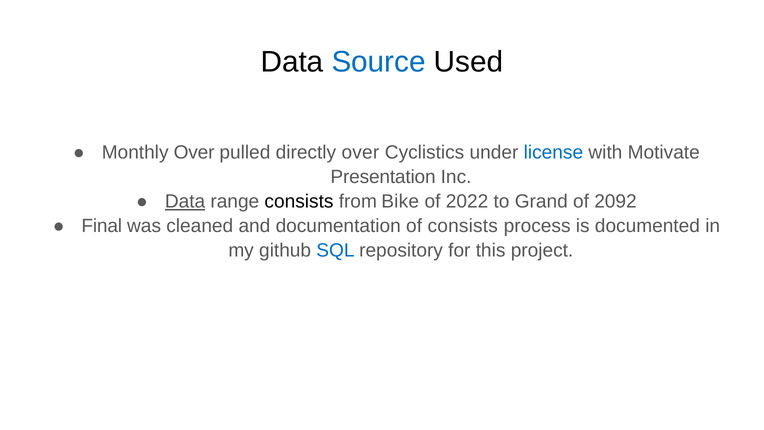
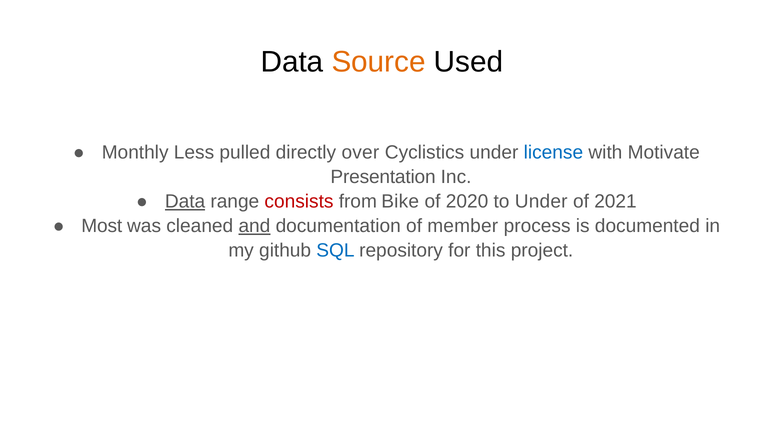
Source colour: blue -> orange (379, 62)
Monthly Over: Over -> Less (194, 152)
consists colour: black -> red (299, 201)
2022: 2022 -> 2020 (467, 201)
to Grand: Grand -> Under (541, 201)
2092: 2092 -> 2021 (615, 201)
Final: Final -> Most (102, 226)
and underline: none -> present (254, 226)
of consists: consists -> member (463, 226)
